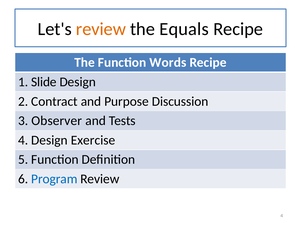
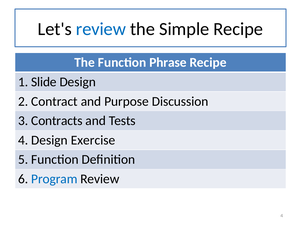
review colour: orange -> blue (101, 29)
Equals: Equals -> Simple (184, 29)
Words: Words -> Phrase (168, 63)
Observer: Observer -> Contracts (57, 121)
